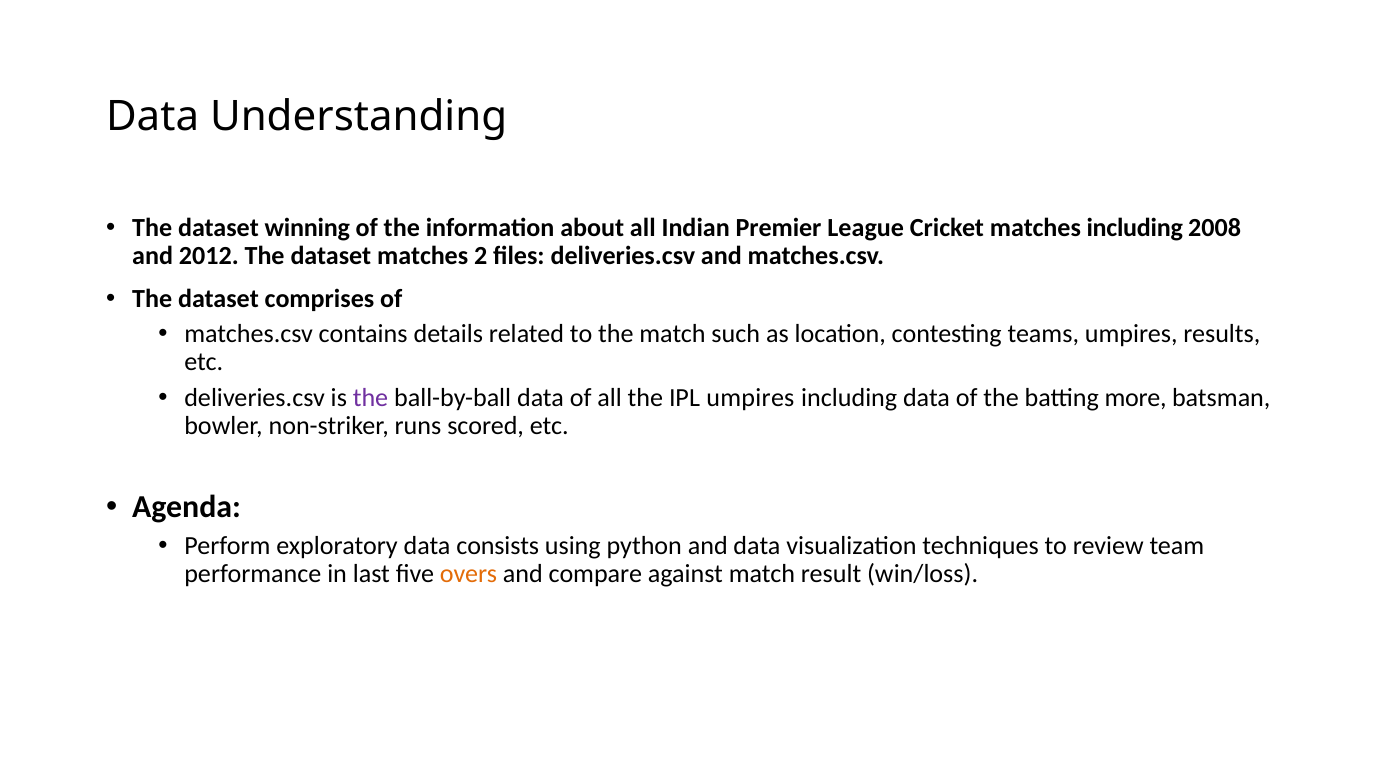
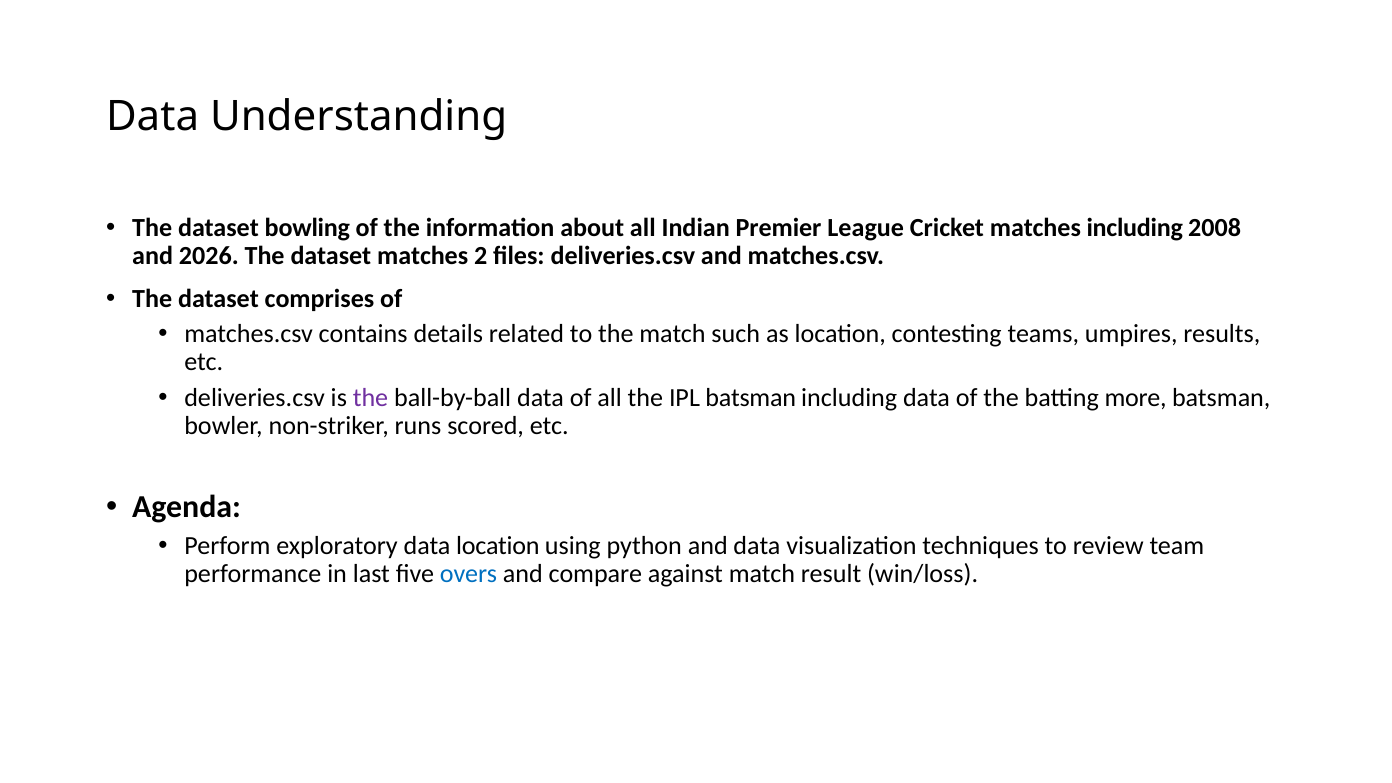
winning: winning -> bowling (307, 228)
2012: 2012 -> 2026 (209, 256)
IPL umpires: umpires -> batsman (751, 398)
data consists: consists -> location (498, 545)
overs colour: orange -> blue (469, 574)
